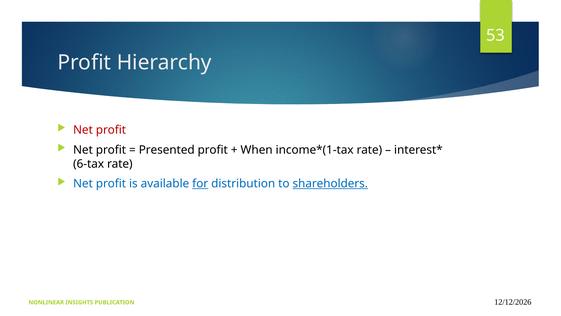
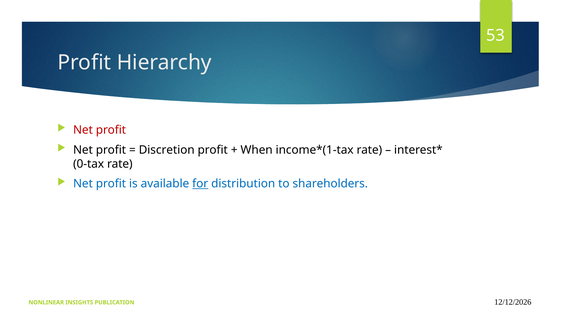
Presented: Presented -> Discretion (167, 150)
6-tax: 6-tax -> 0-tax (89, 164)
shareholders underline: present -> none (330, 184)
